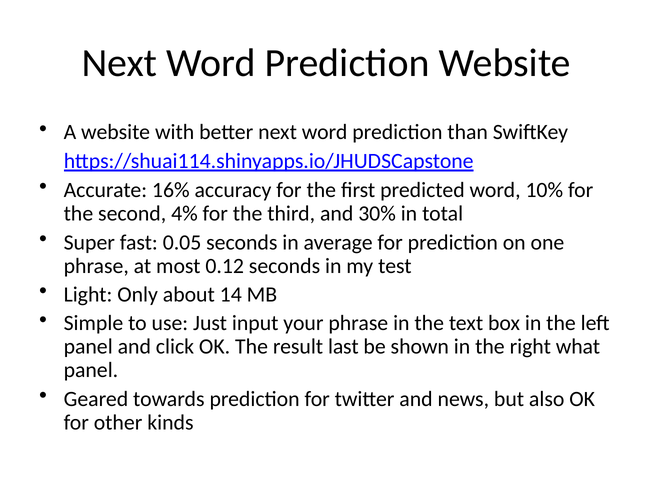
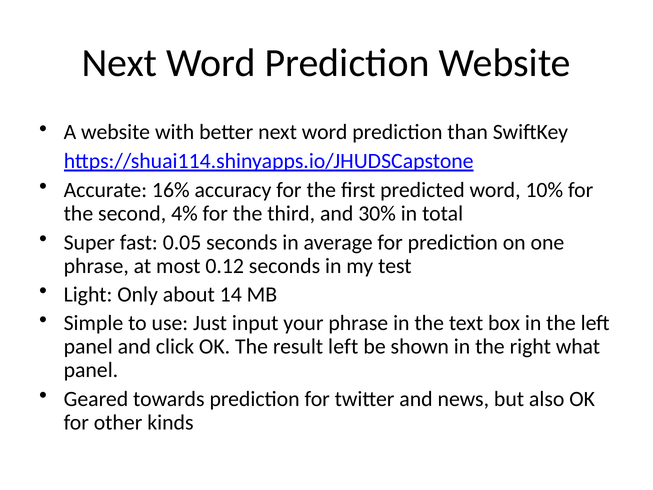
result last: last -> left (343, 347)
